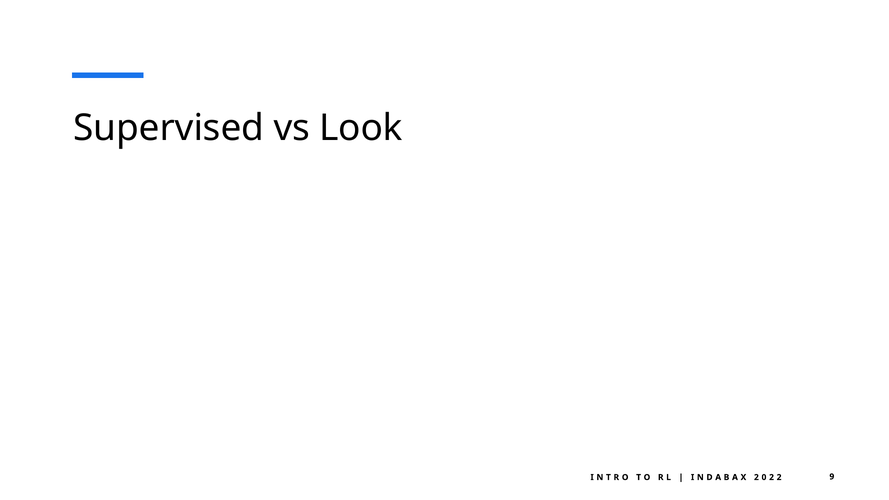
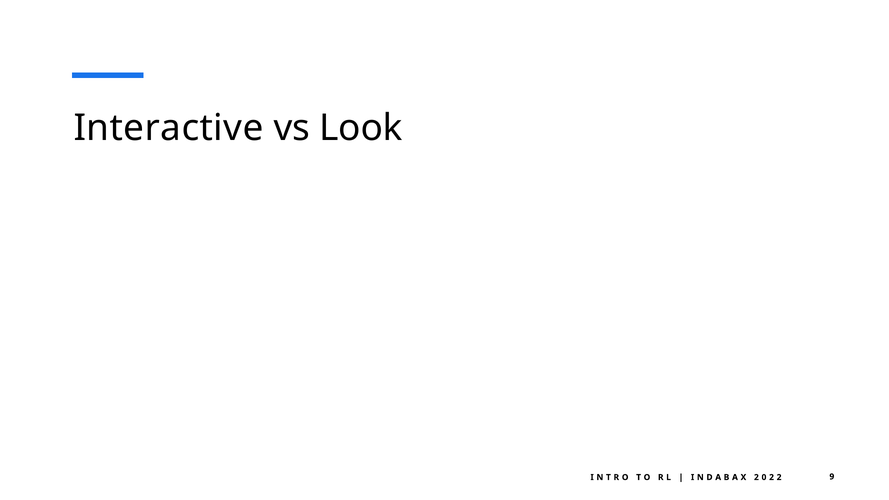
Supervised: Supervised -> Interactive (168, 128)
